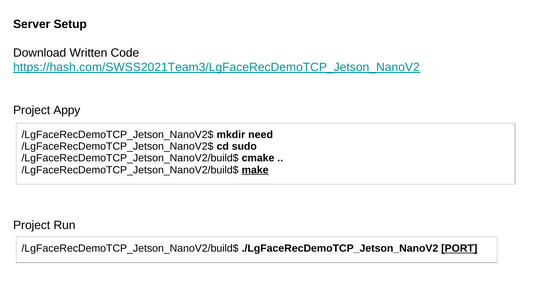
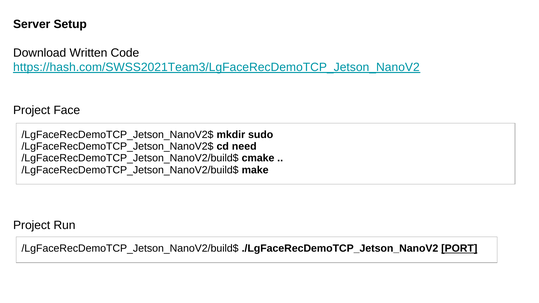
Appy: Appy -> Face (67, 110)
need: need -> sudo (261, 135)
sudo: sudo -> need (244, 146)
make underline: present -> none (255, 170)
